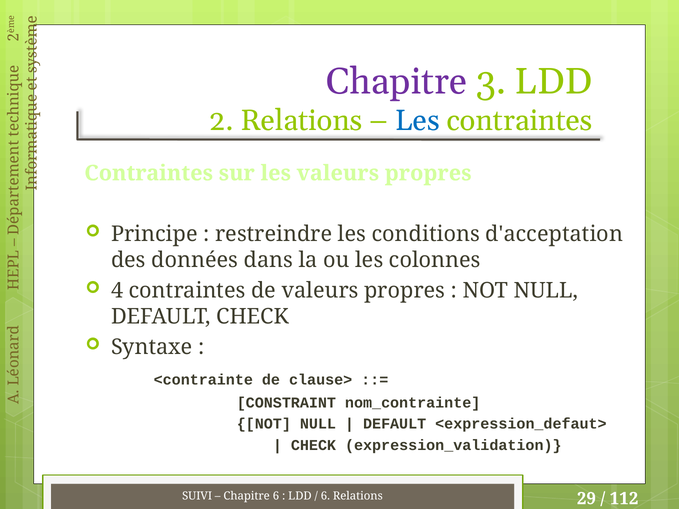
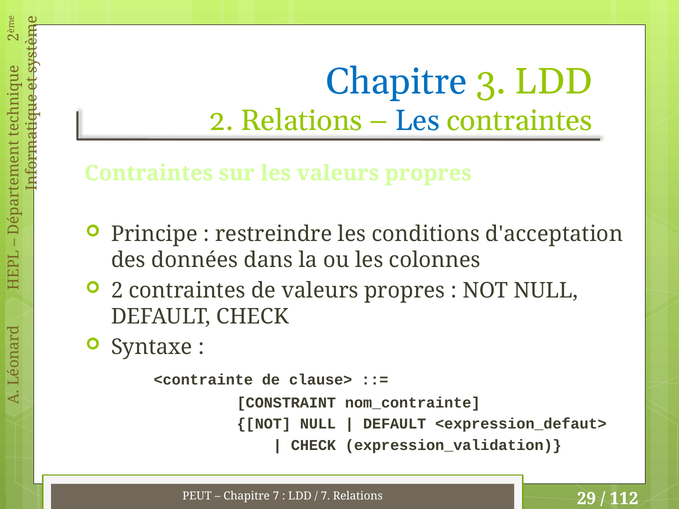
Chapitre colour: purple -> blue (397, 81)
4: 4 -> 2 (117, 291)
SUIVI: SUIVI -> PEUT (197, 496)
Chapitre 6: 6 -> 7 (276, 496)
6: 6 -> 7 (325, 496)
